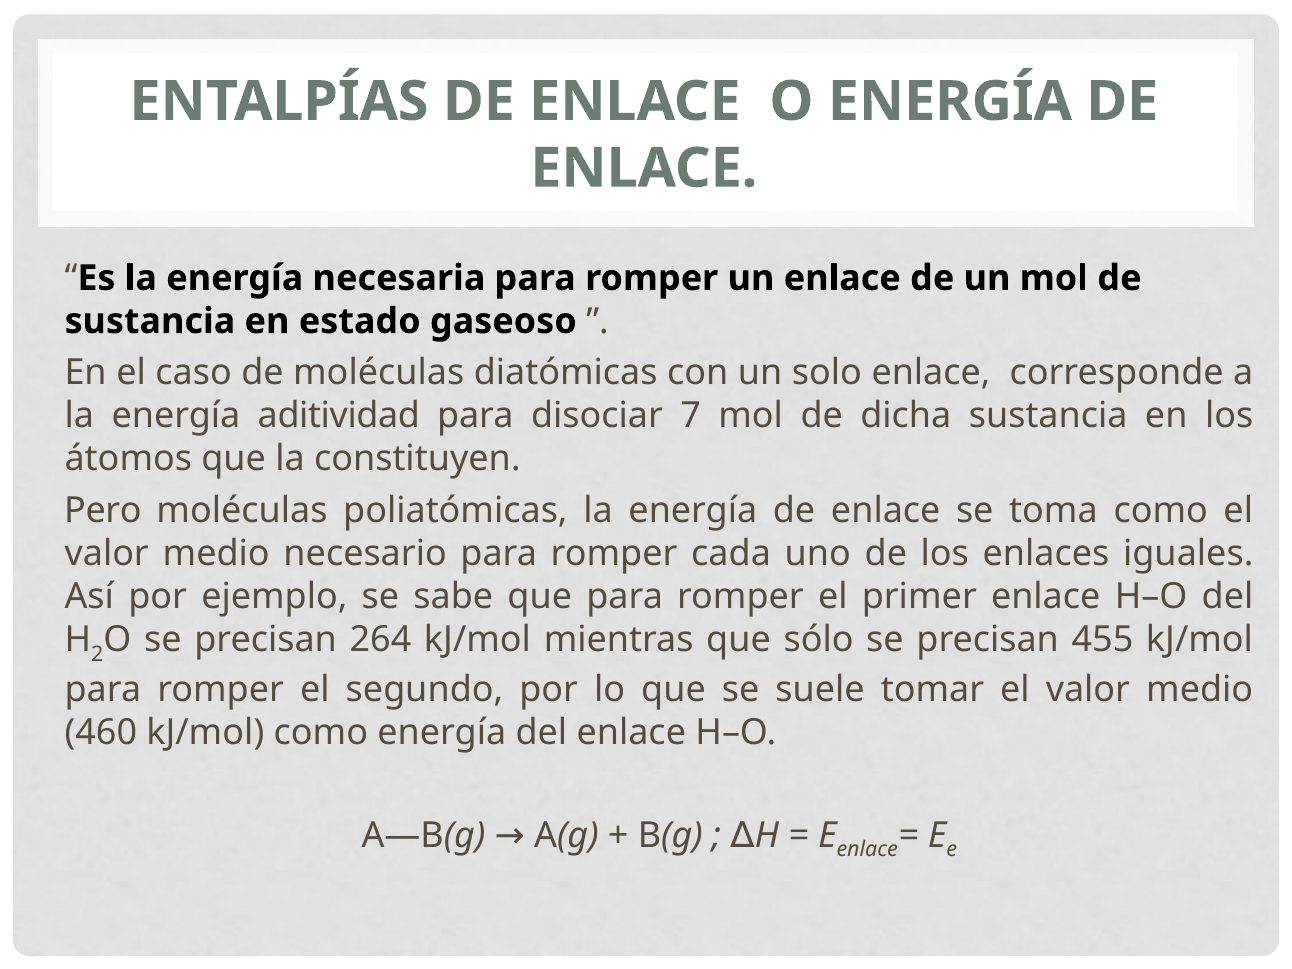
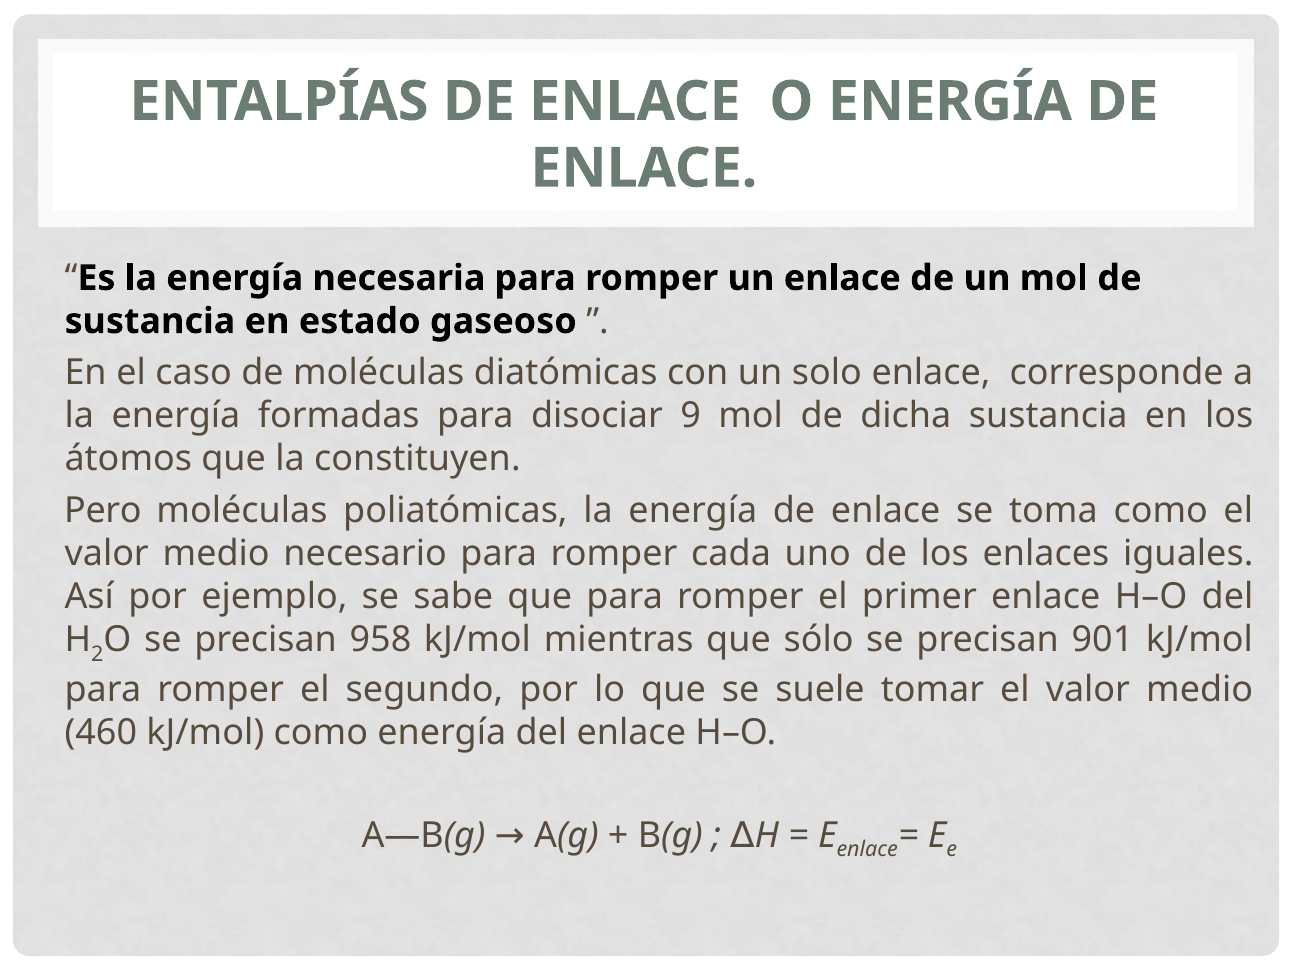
aditividad: aditividad -> formadas (339, 416)
7: 7 -> 9 (691, 416)
264: 264 -> 958 (381, 640)
455: 455 -> 901 (1102, 640)
